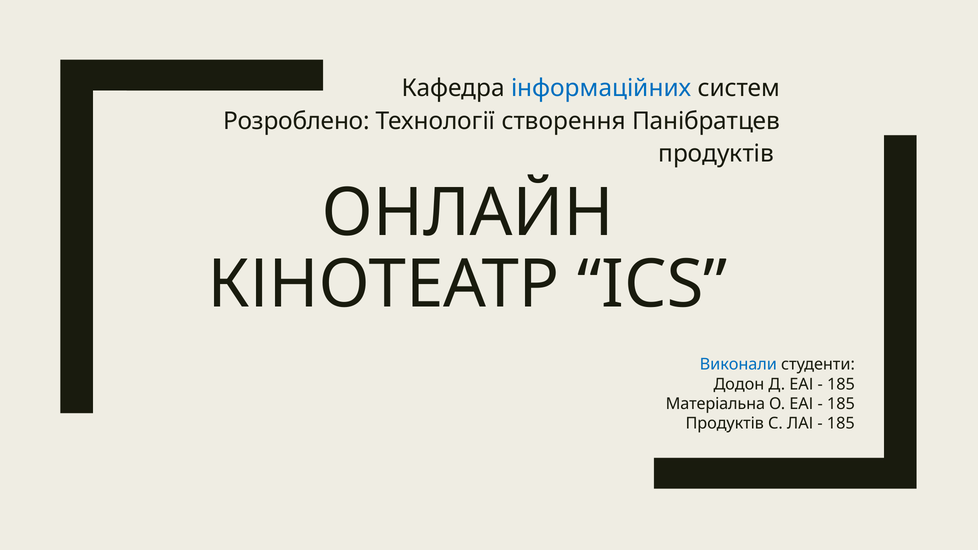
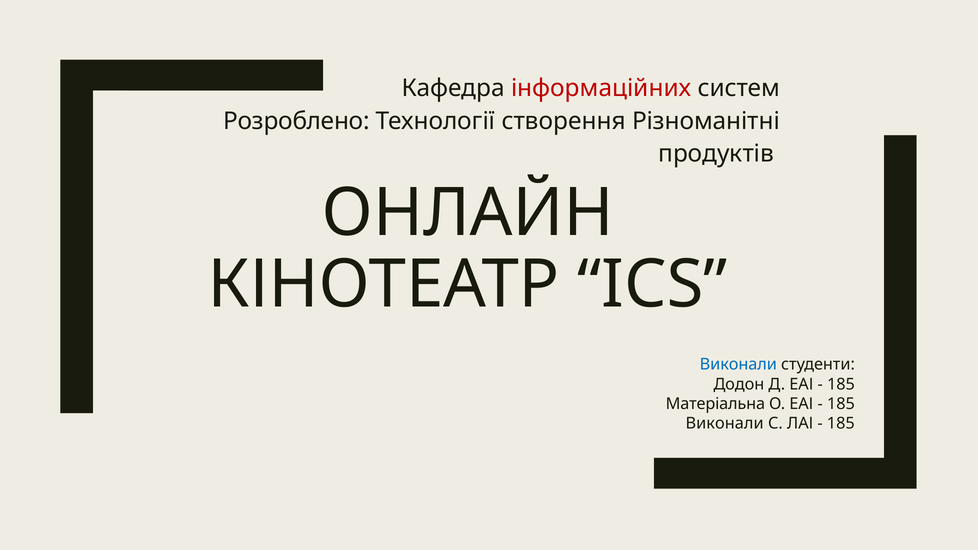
інформаційних colour: blue -> red (601, 88)
Панібратцев: Панібратцев -> Різноманітні (706, 121)
Продуктів: Продуктів -> Виконали (725, 424)
